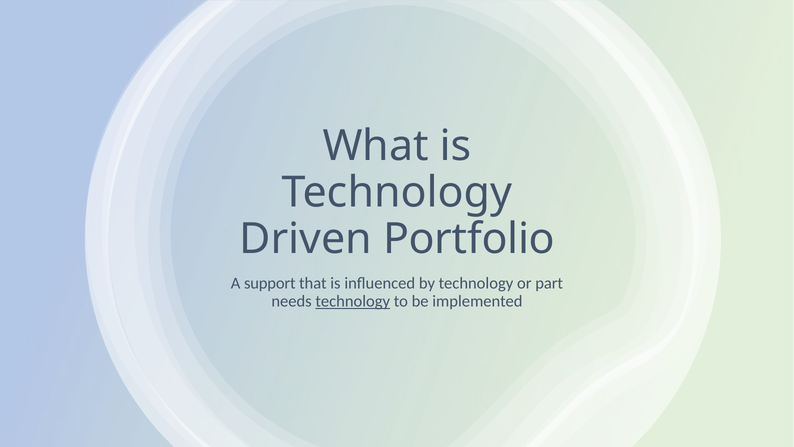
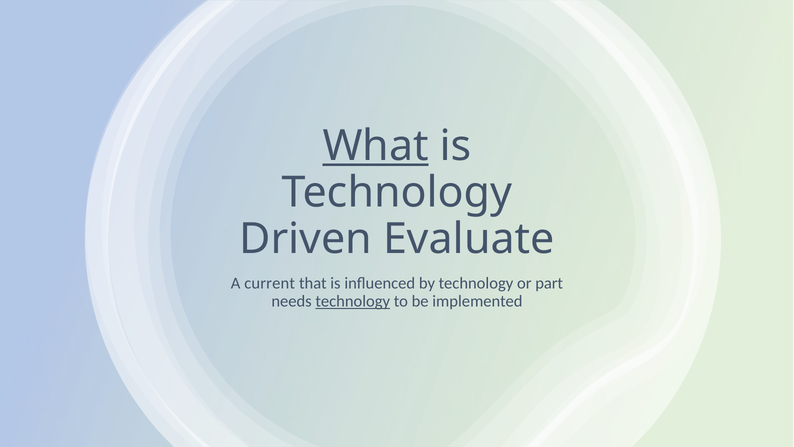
What underline: none -> present (376, 146)
Portfolio: Portfolio -> Evaluate (469, 239)
support: support -> current (270, 283)
